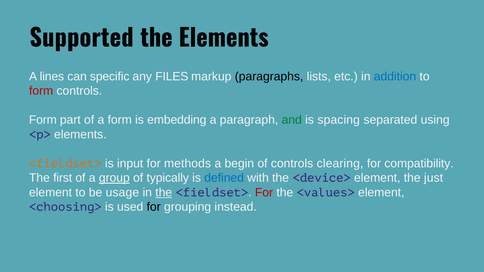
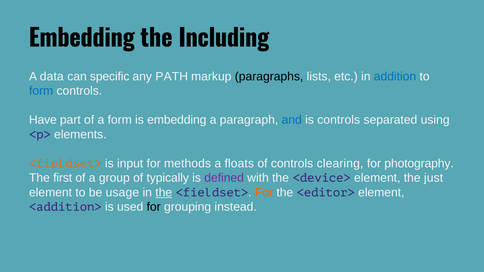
Supported: Supported -> Embedding (82, 39)
the Elements: Elements -> Including (224, 39)
lines: lines -> data (52, 76)
FILES: FILES -> PATH (172, 76)
form colour: red -> blue (41, 91)
Form: Form -> Have (43, 120)
and colour: green -> blue (292, 120)
is spacing: spacing -> controls (339, 120)
begin: begin -> floats (239, 164)
compatibility: compatibility -> photography (419, 164)
group underline: present -> none (114, 178)
defined colour: blue -> purple (224, 178)
For colour: red -> orange (264, 193)
<values>: <values> -> <editor> (326, 193)
<choosing>: <choosing> -> <addition> (65, 207)
